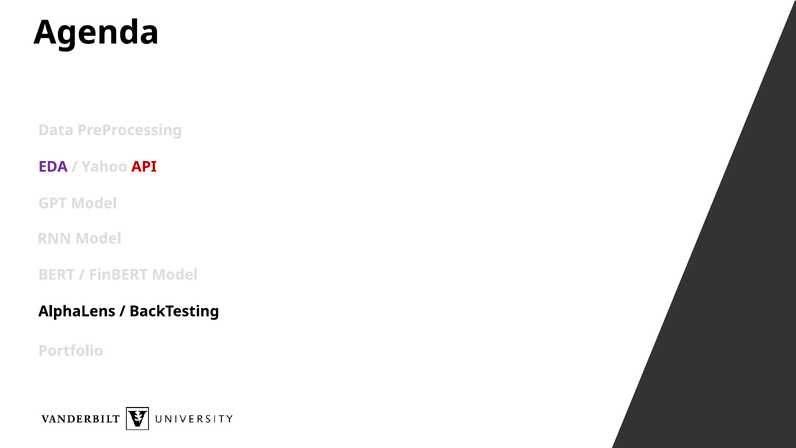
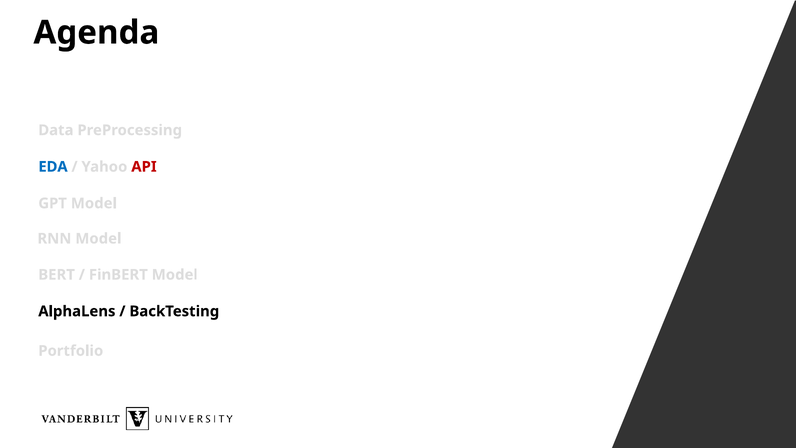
EDA colour: purple -> blue (53, 167)
